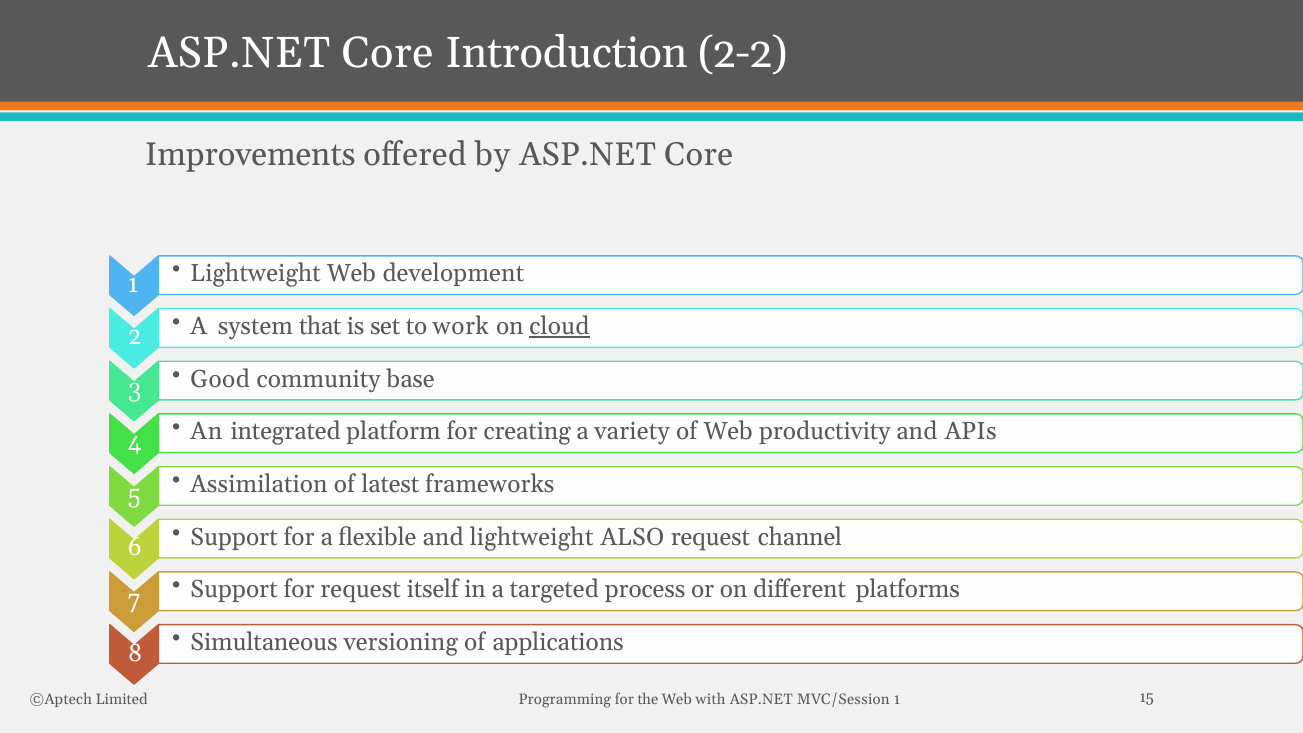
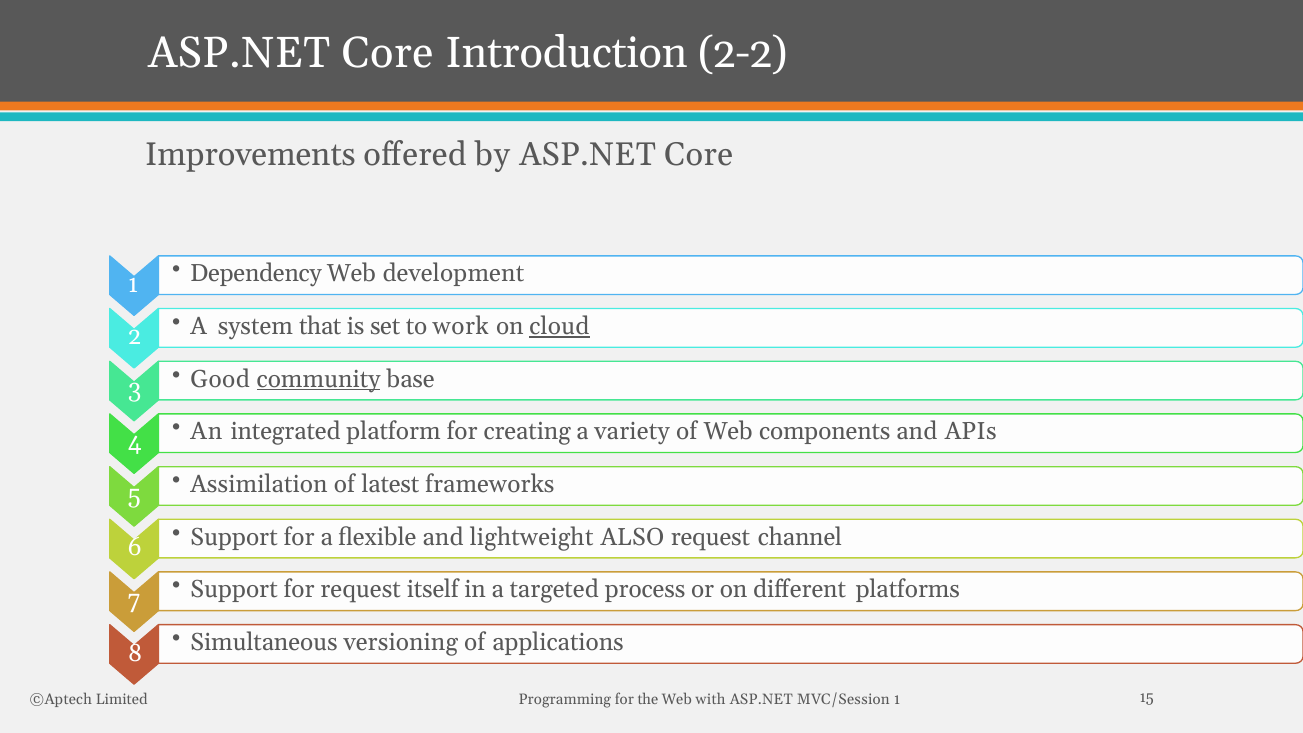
Lightweight: Lightweight -> Dependency (256, 274)
community underline: none -> present (318, 379)
productivity: productivity -> components (825, 432)
